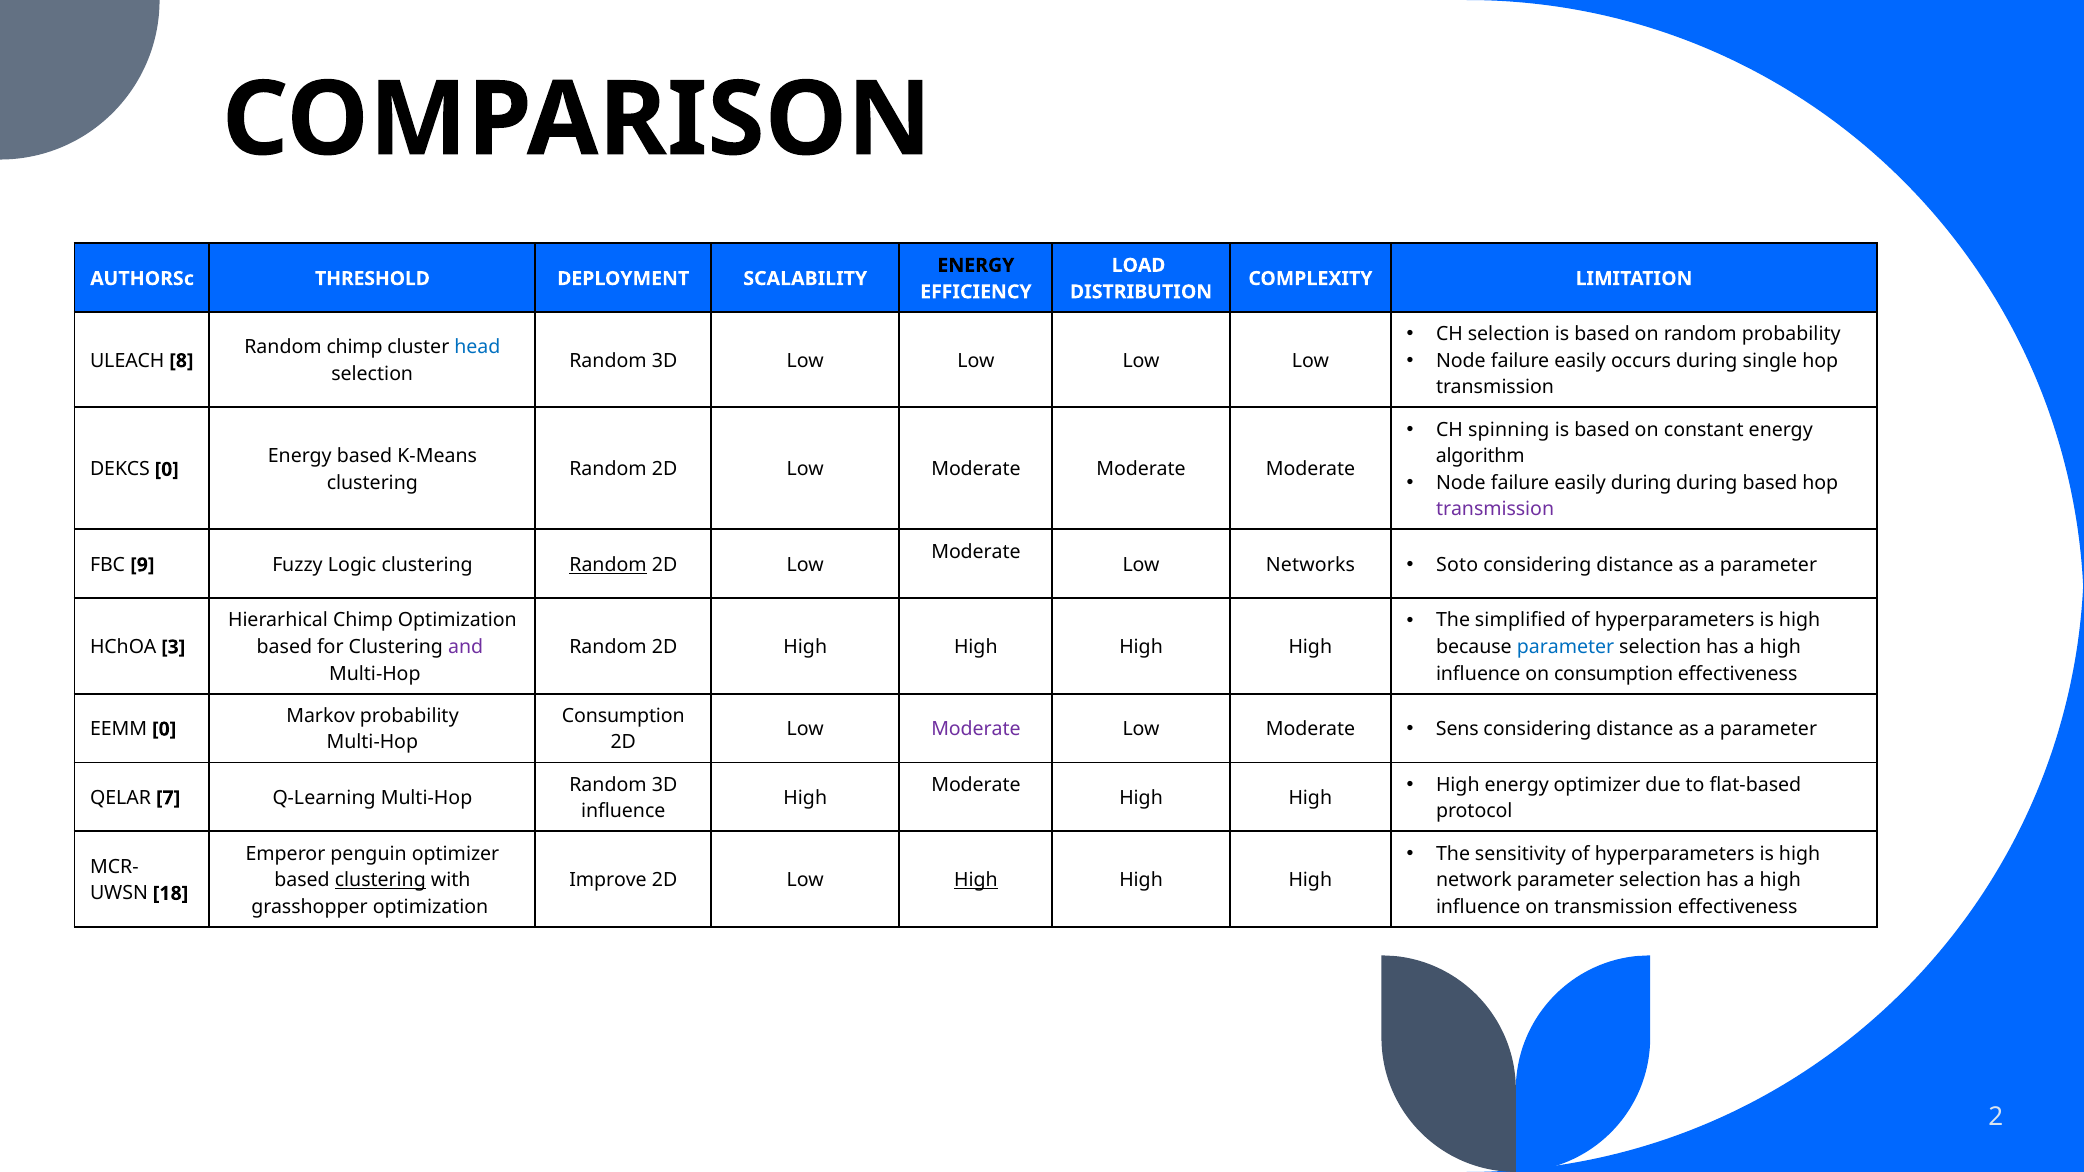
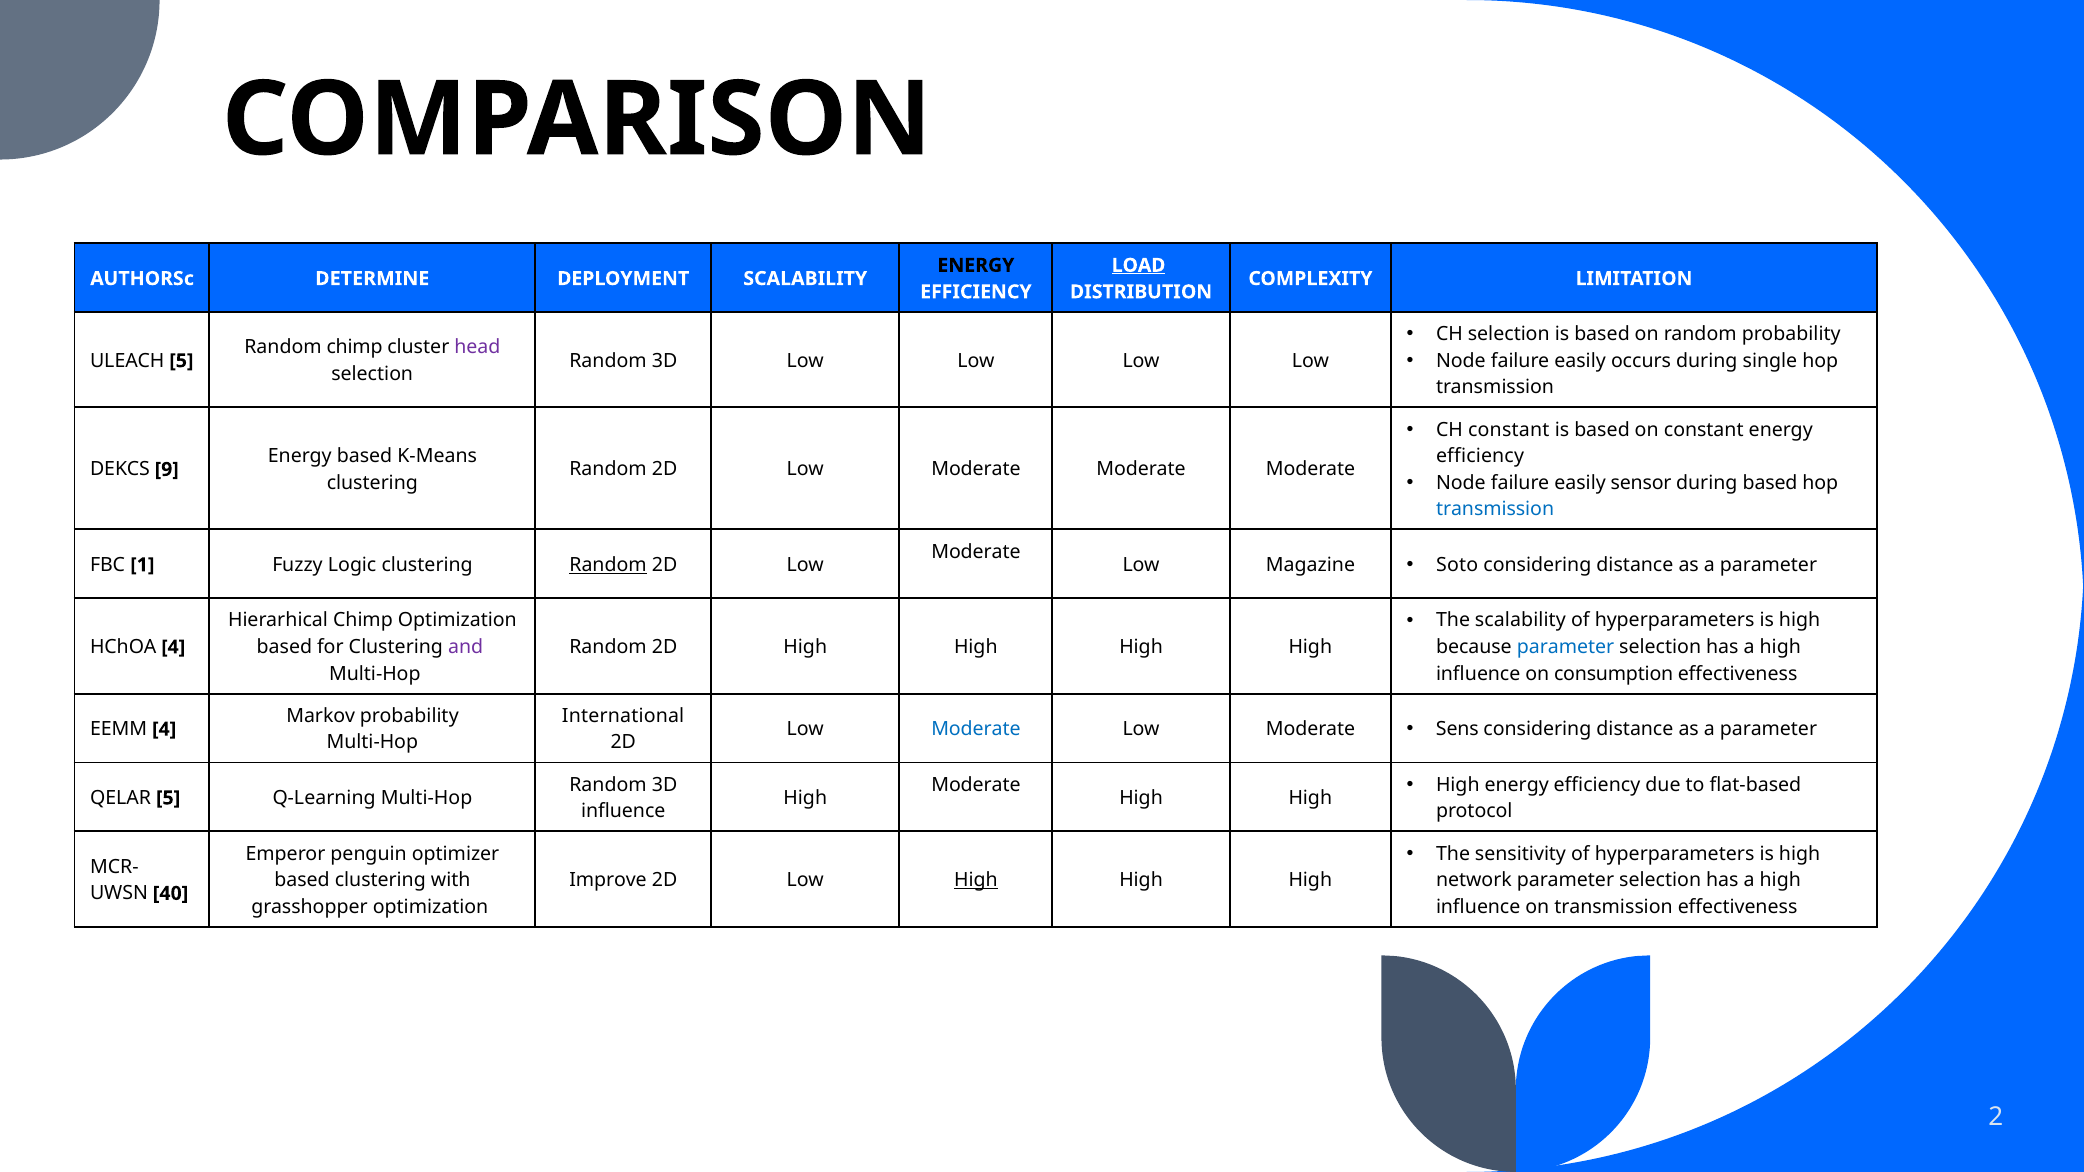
LOAD underline: none -> present (1139, 265)
THRESHOLD: THRESHOLD -> DETERMINE (372, 279)
head colour: blue -> purple (477, 348)
ULEACH 8: 8 -> 5 (181, 361)
CH spinning: spinning -> constant (1509, 430)
algorithm: algorithm -> efficiency (1480, 456)
DEKCS 0: 0 -> 9 (167, 470)
easily during: during -> sensor (1641, 483)
transmission colour: purple -> blue (1495, 509)
9: 9 -> 1 (142, 565)
Networks: Networks -> Magazine (1310, 565)
The simplified: simplified -> scalability (1520, 621)
HChOA 3: 3 -> 4 (173, 647)
Consumption: Consumption -> International (623, 716)
EEMM 0: 0 -> 4 (164, 729)
Moderate colour: purple -> blue (976, 729)
High energy optimizer: optimizer -> efficiency (1597, 785)
QELAR 7: 7 -> 5 (168, 798)
clustering underline: present -> none (380, 880)
18: 18 -> 40 (171, 894)
